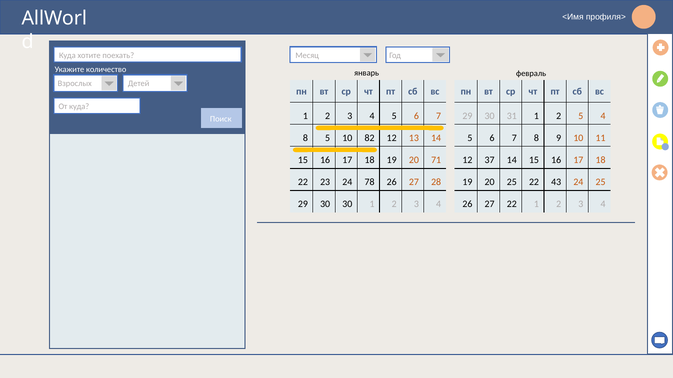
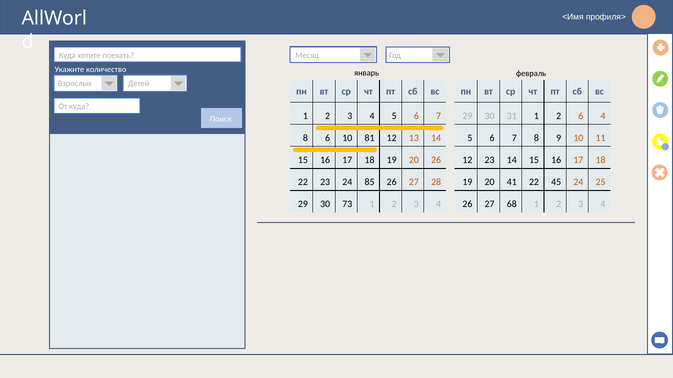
2 5: 5 -> 6 (581, 116)
8 5: 5 -> 6 (328, 138)
82: 82 -> 81 (370, 138)
20 71: 71 -> 26 (436, 160)
12 37: 37 -> 23 (490, 160)
78: 78 -> 85 (370, 182)
20 25: 25 -> 41 (512, 182)
43: 43 -> 45 (556, 182)
30 30: 30 -> 73 (347, 205)
27 22: 22 -> 68 (512, 205)
